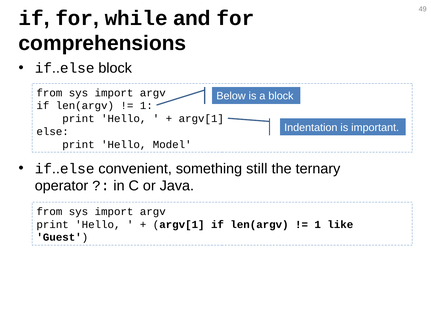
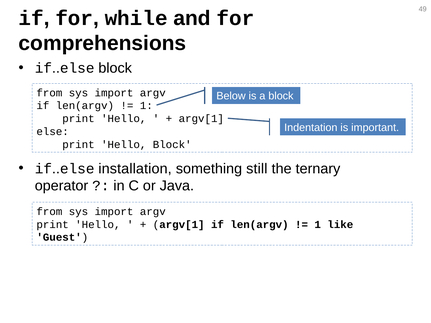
Hello Model: Model -> Block (172, 145)
convenient: convenient -> installation (135, 169)
